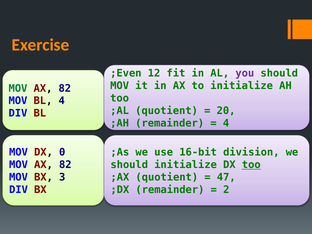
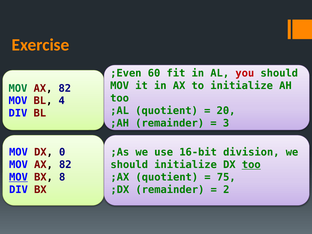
12: 12 -> 60 (154, 73)
you colour: purple -> red (245, 73)
4: 4 -> 3 (226, 123)
MOV underline: none -> present (18, 177)
3: 3 -> 8 (62, 177)
47: 47 -> 75 (226, 177)
